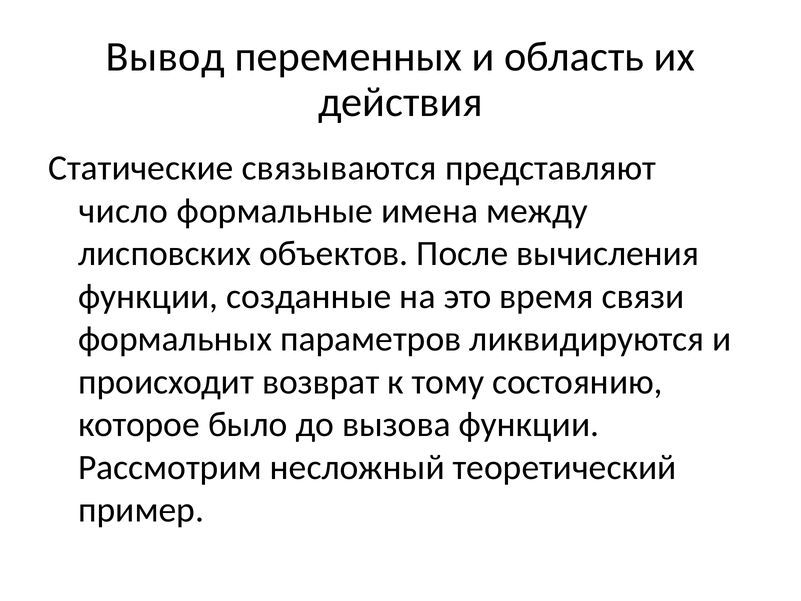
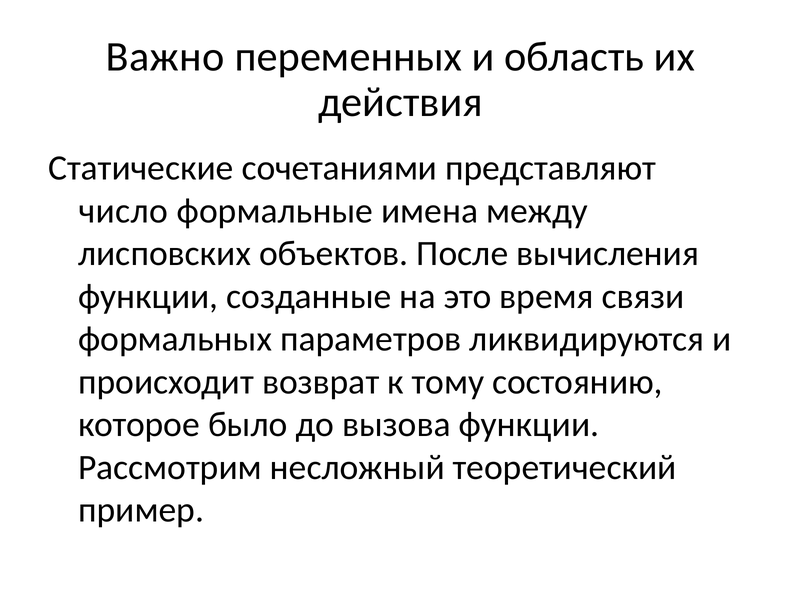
Вывод: Вывод -> Важно (165, 57)
связываются: связываются -> сочетаниями (339, 168)
